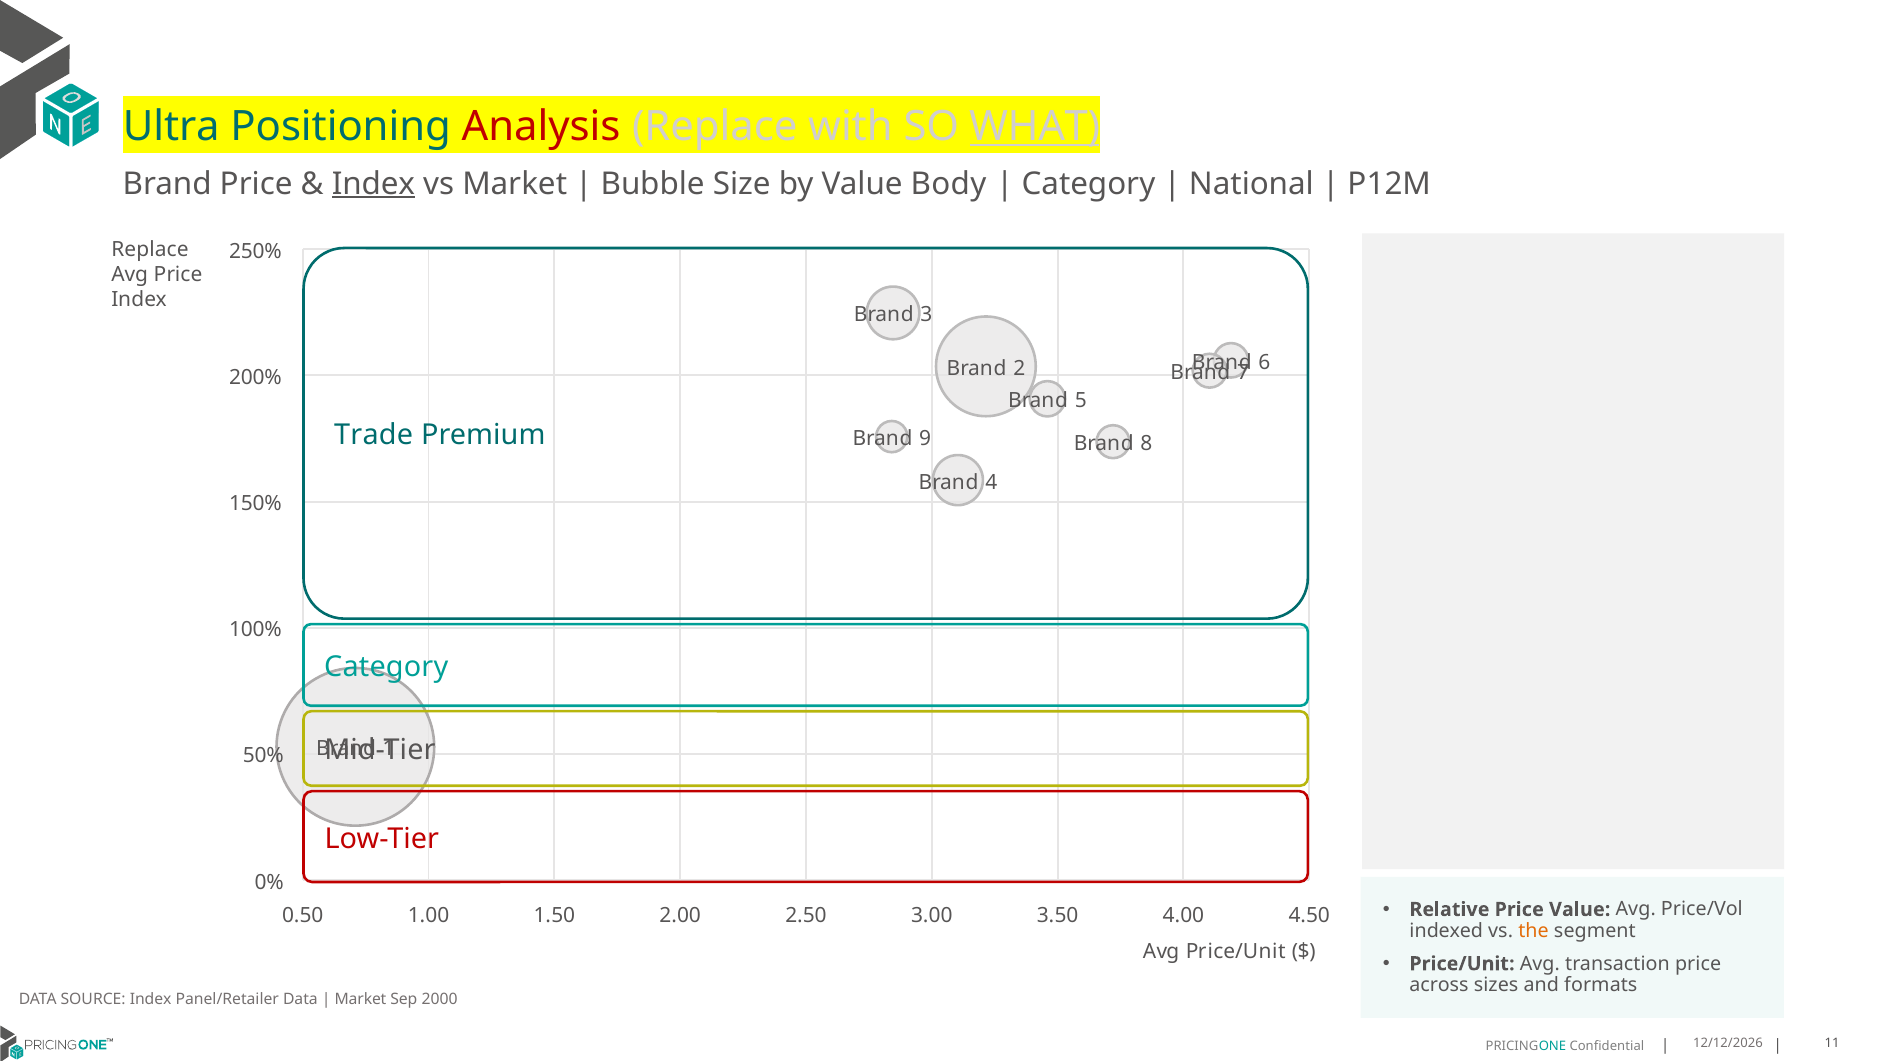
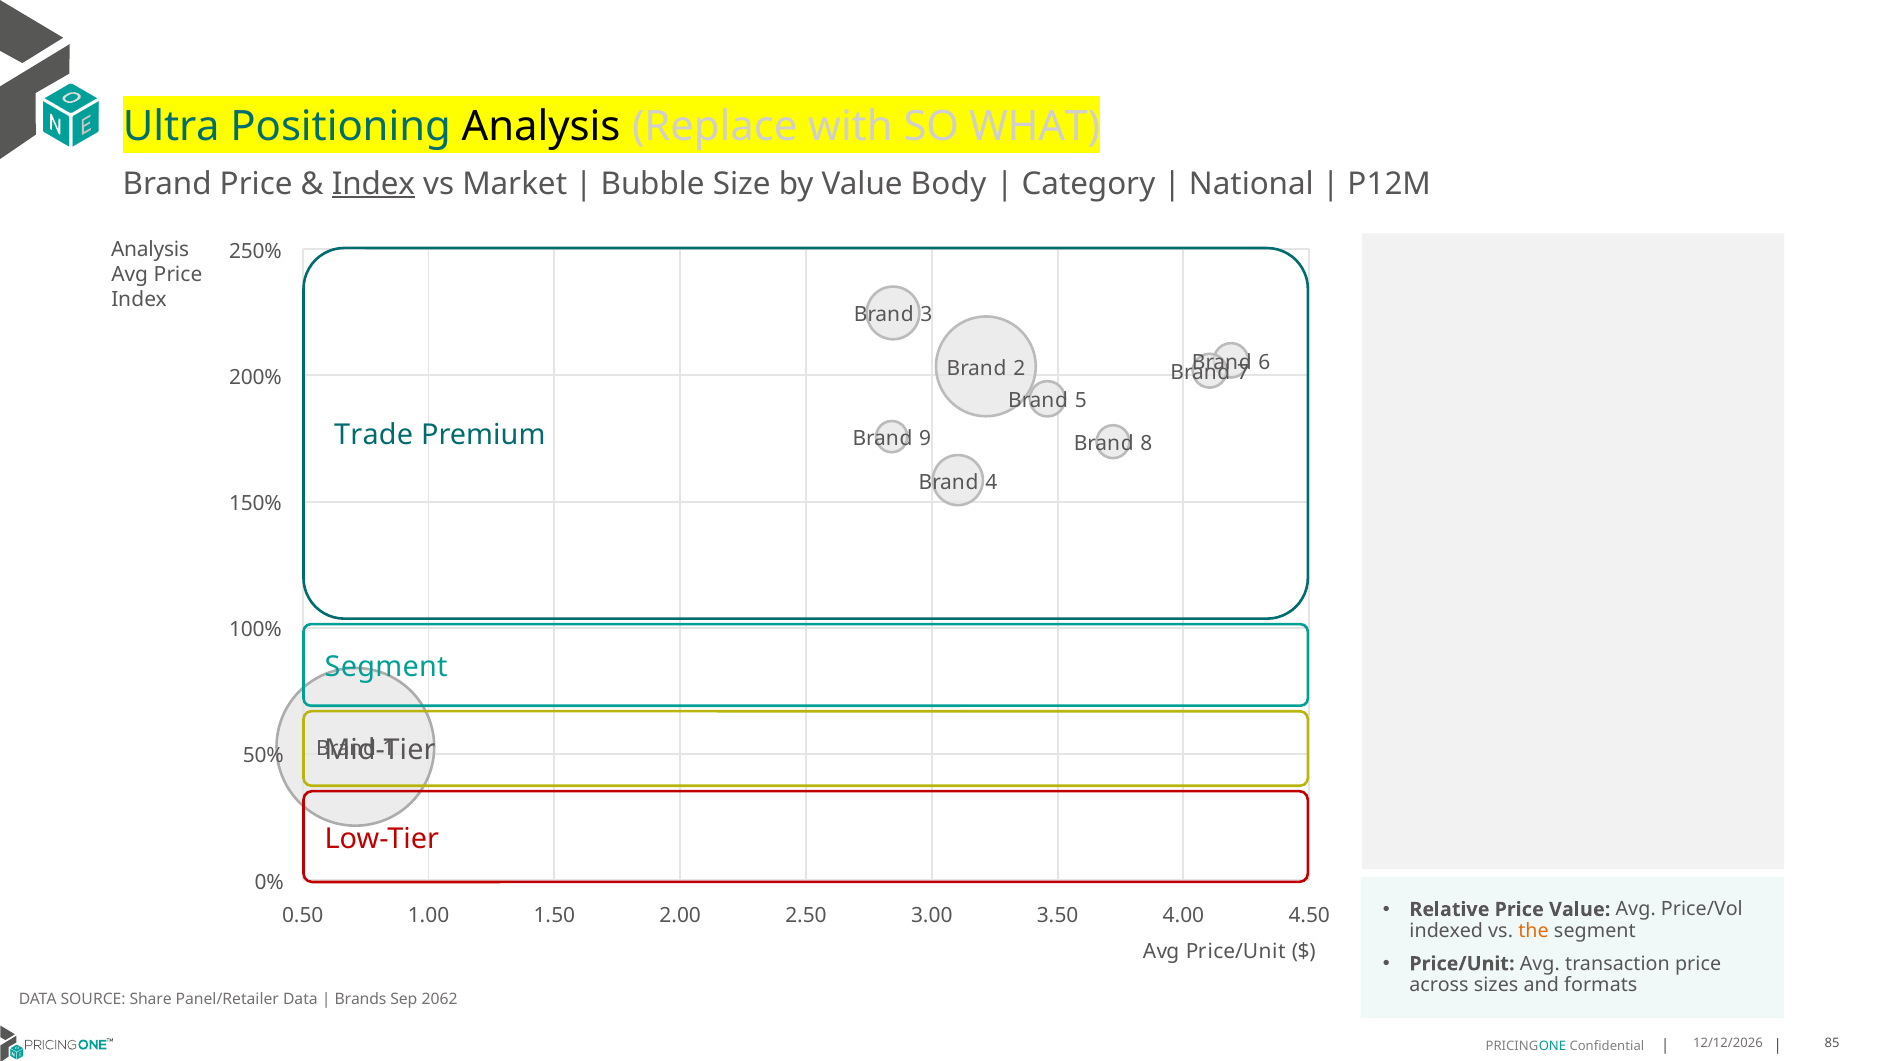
Analysis colour: red -> black (541, 127)
WHAT underline: present -> none (1035, 127)
Replace: Replace -> Analysis (150, 249)
Category: Category -> Segment (386, 667)
SOURCE Index: Index -> Share (151, 999)
Market: Market -> Brands (361, 999)
2000: 2000 -> 2062 (440, 999)
11: 11 -> 85 (1832, 1043)
